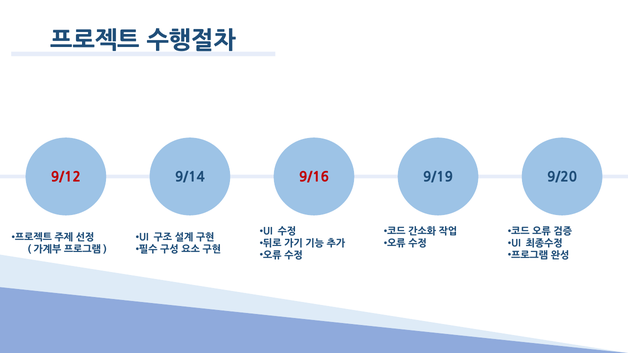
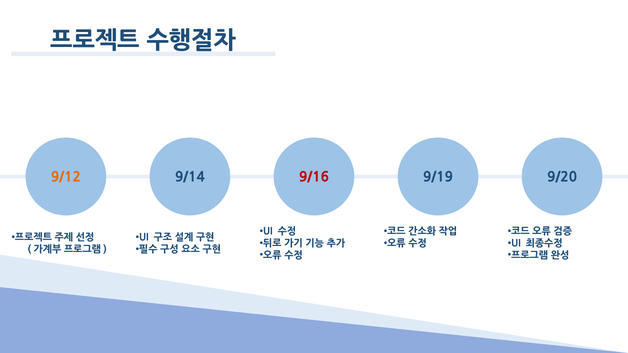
9/12 colour: red -> orange (66, 178)
